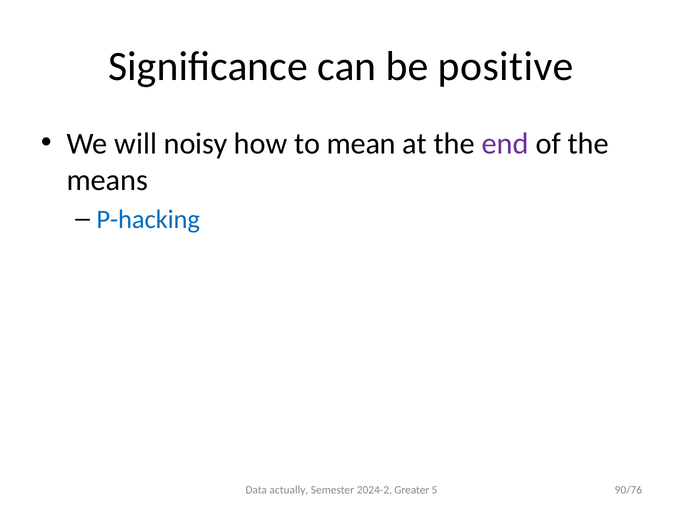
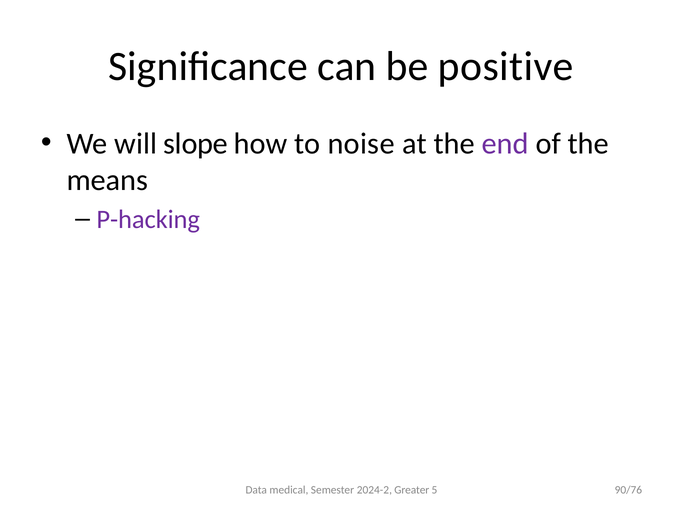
noisy: noisy -> slope (196, 143)
mean: mean -> noise (361, 143)
P-hacking colour: blue -> purple (148, 219)
actually: actually -> medical (289, 489)
